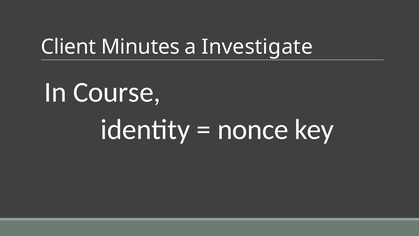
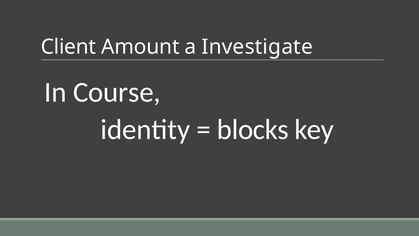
Minutes: Minutes -> Amount (140, 47)
nonce: nonce -> blocks (253, 130)
